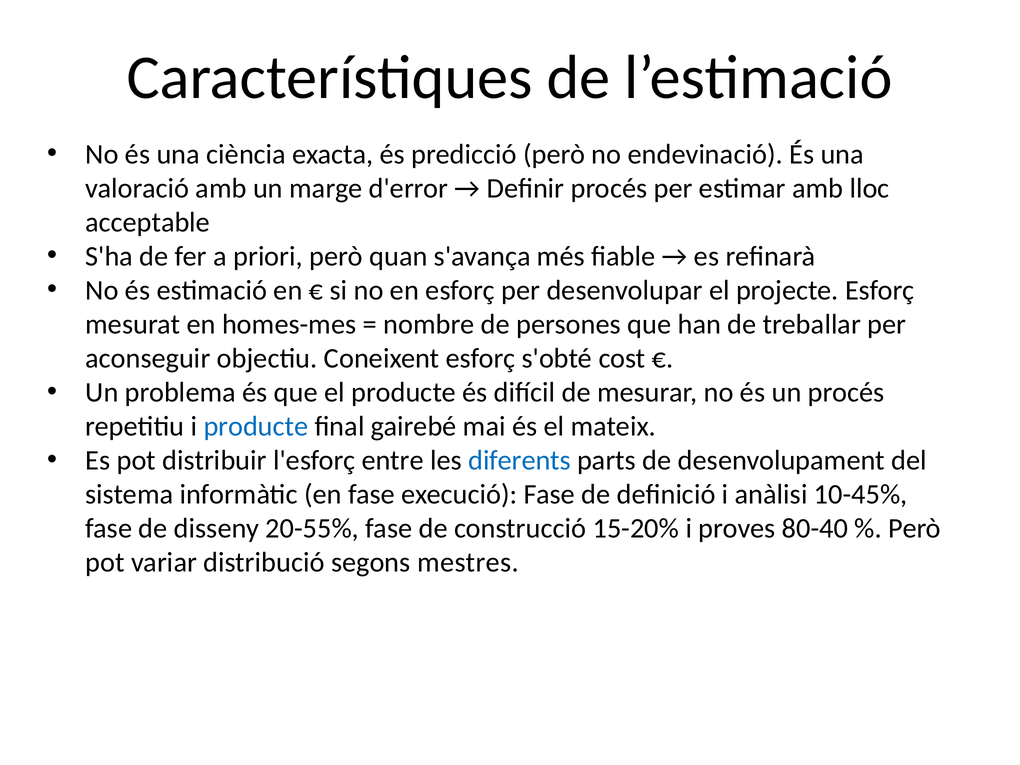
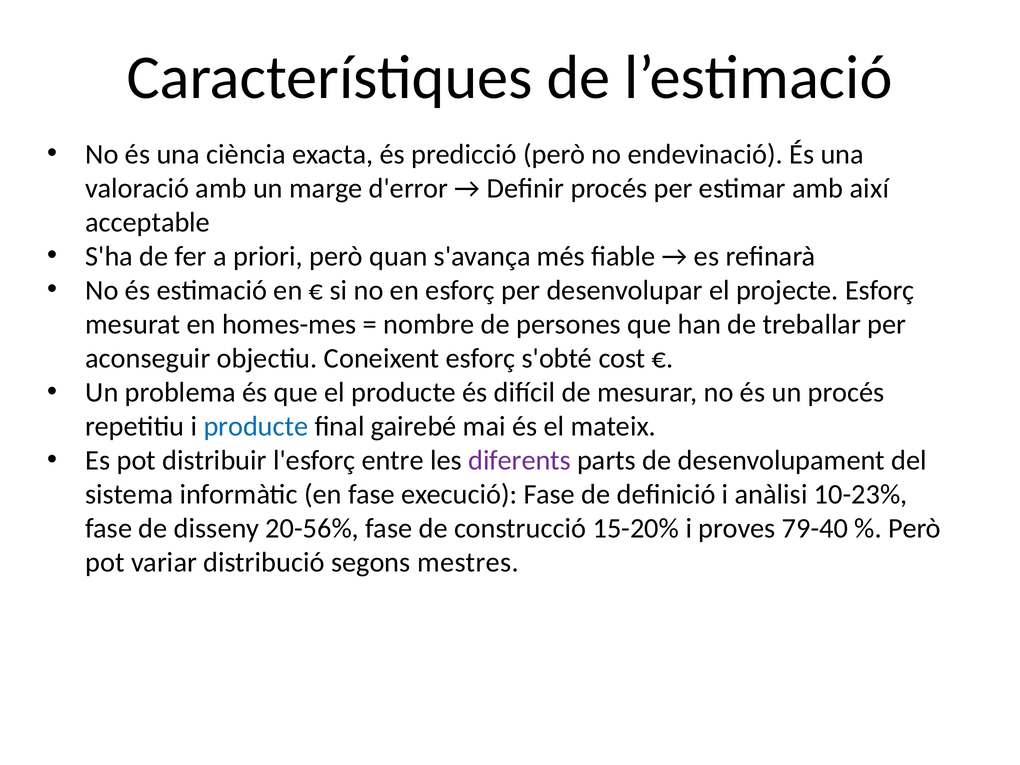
lloc: lloc -> així (869, 188)
diferents colour: blue -> purple (519, 460)
10-45%: 10-45% -> 10-23% (861, 494)
20-55%: 20-55% -> 20-56% (312, 528)
80-40: 80-40 -> 79-40 (815, 528)
